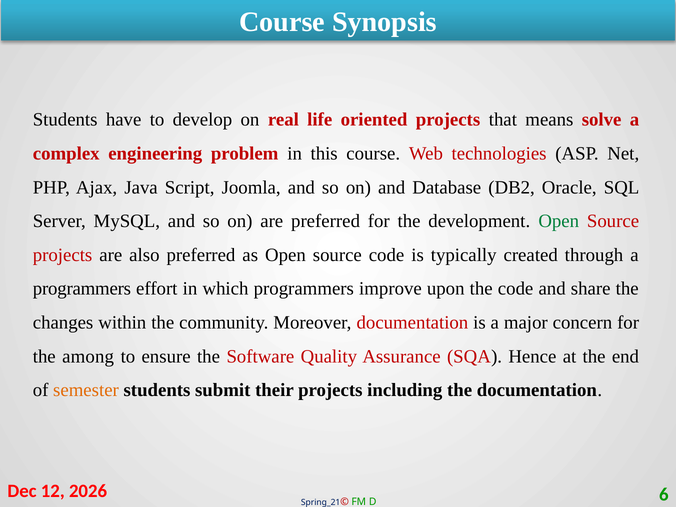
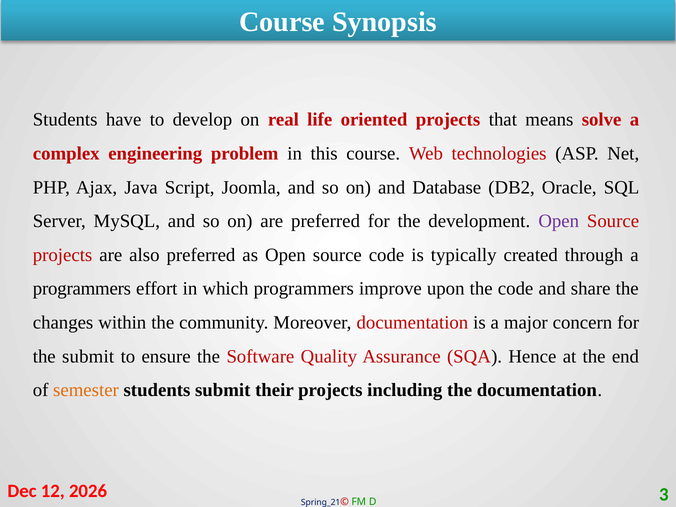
Open colour: green -> purple (559, 221)
the among: among -> submit (88, 356)
6: 6 -> 3 (664, 495)
